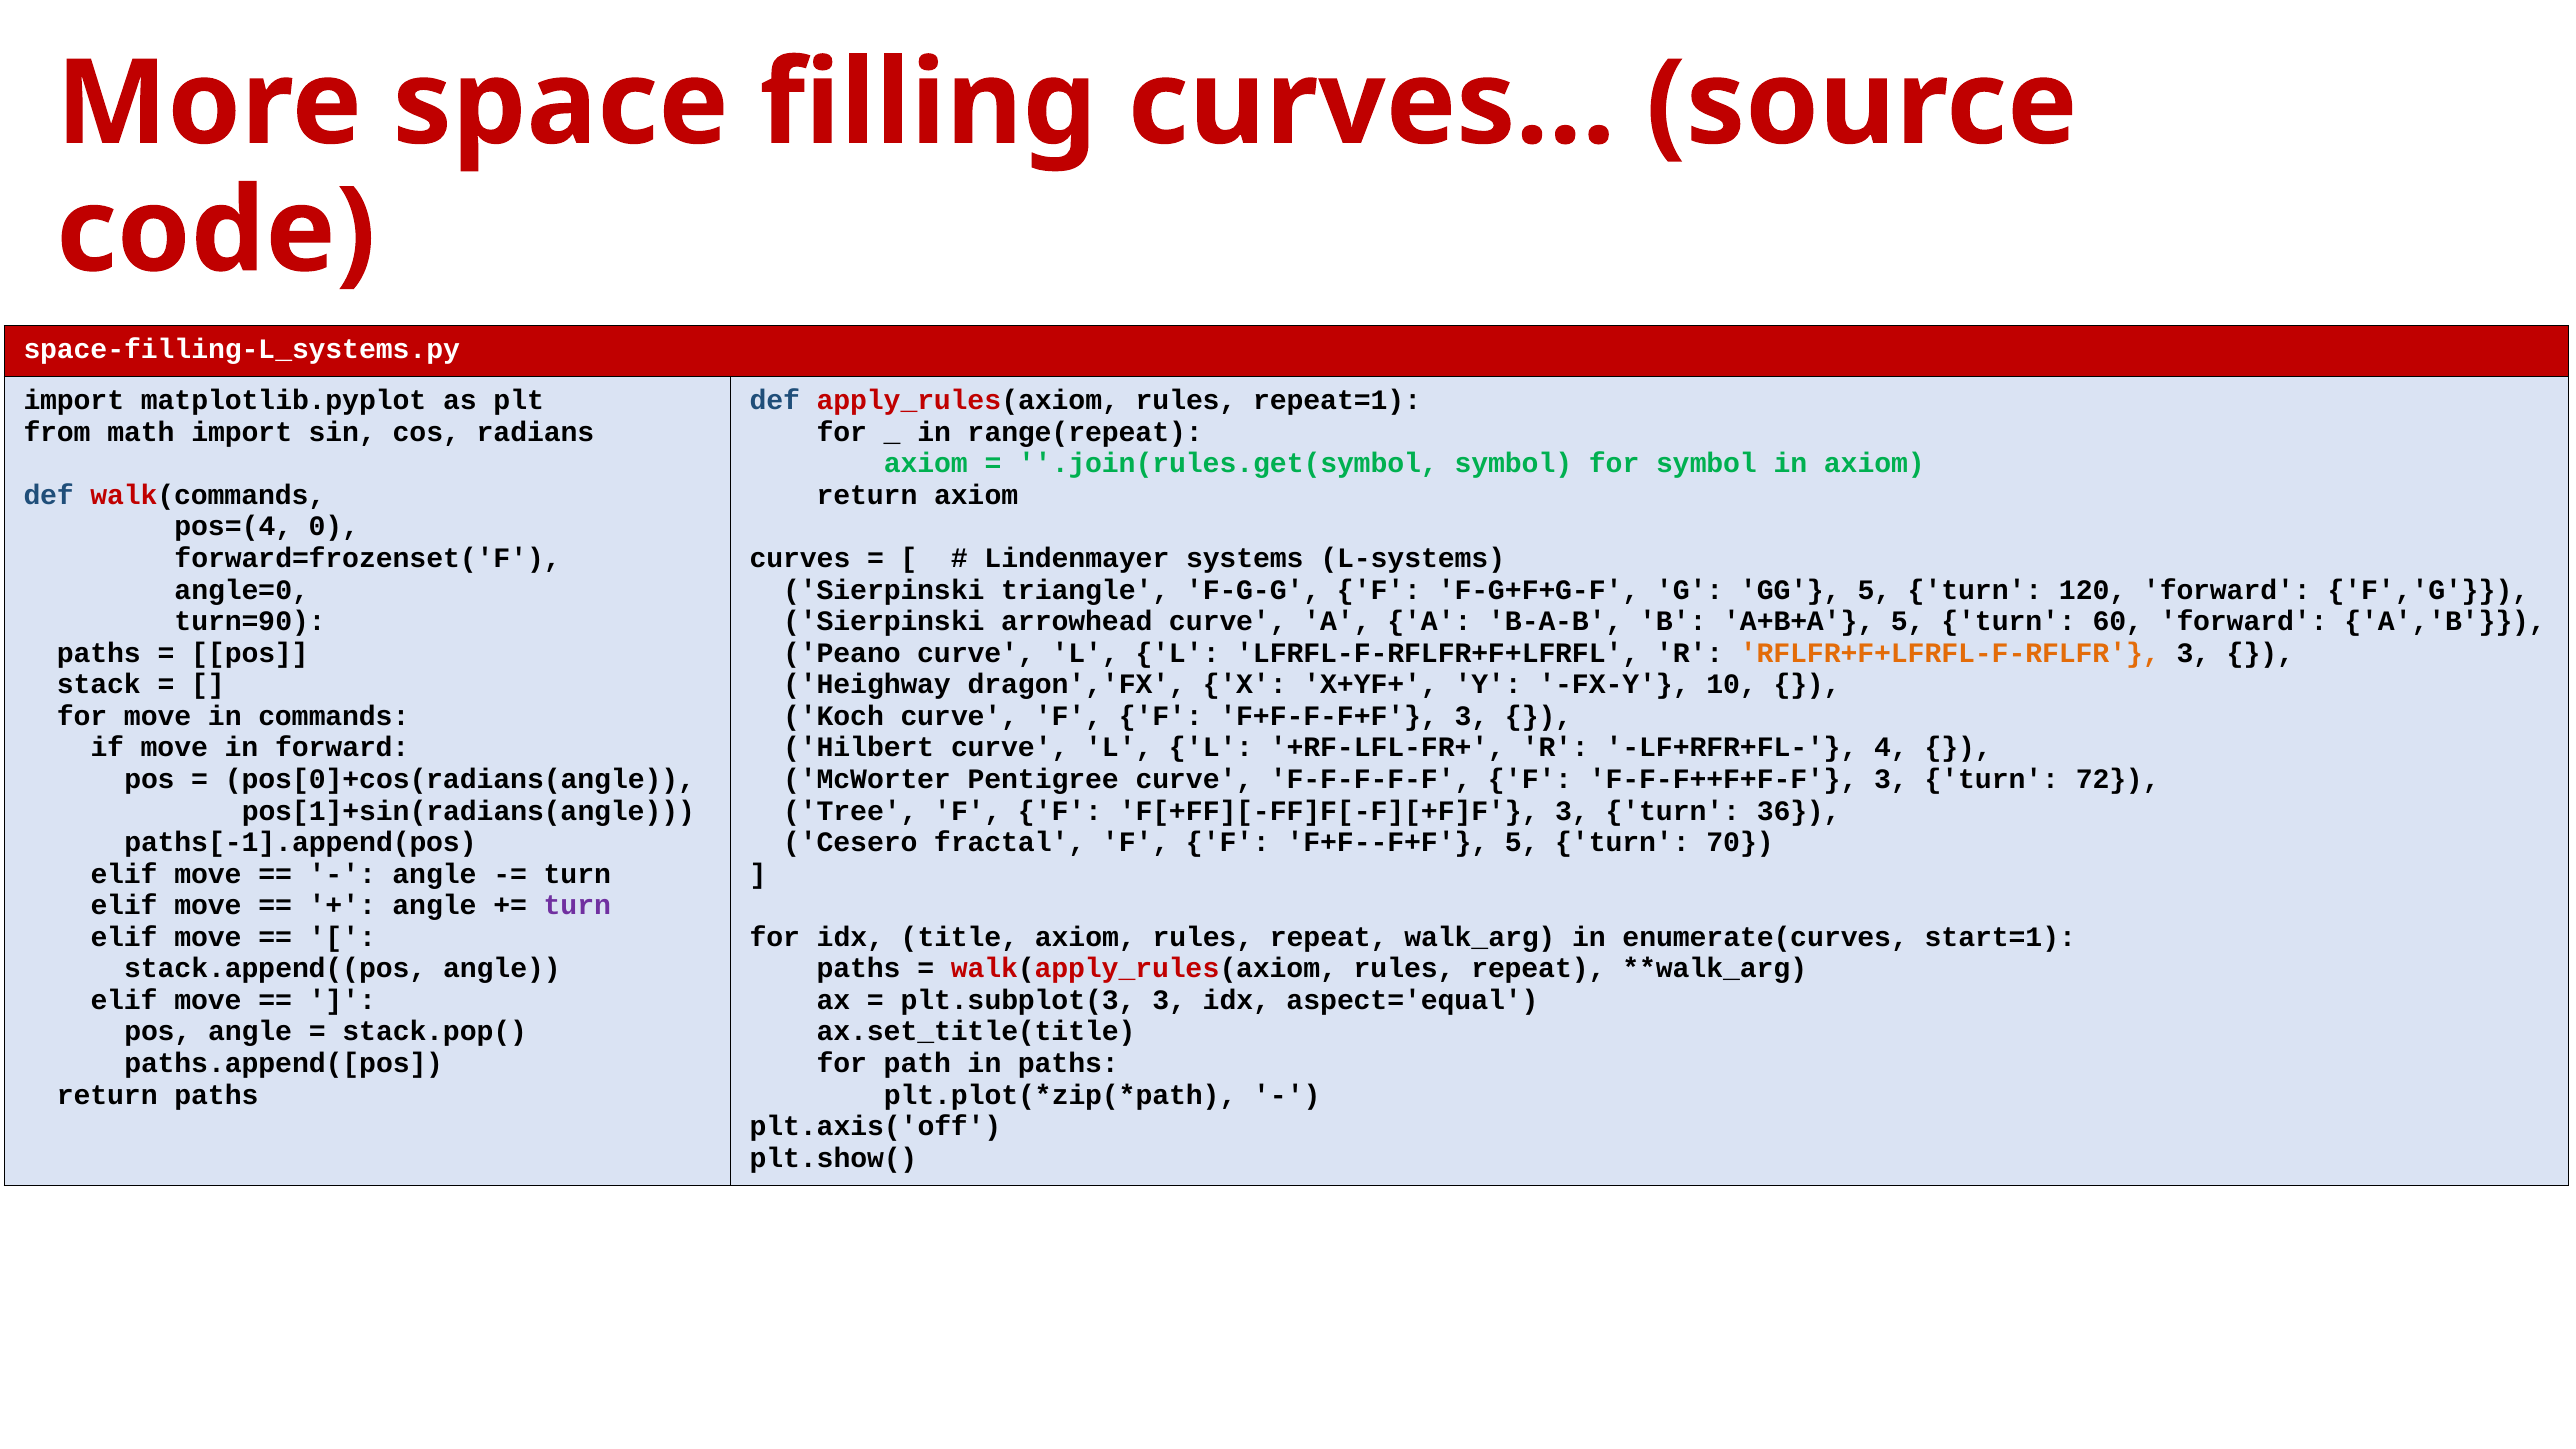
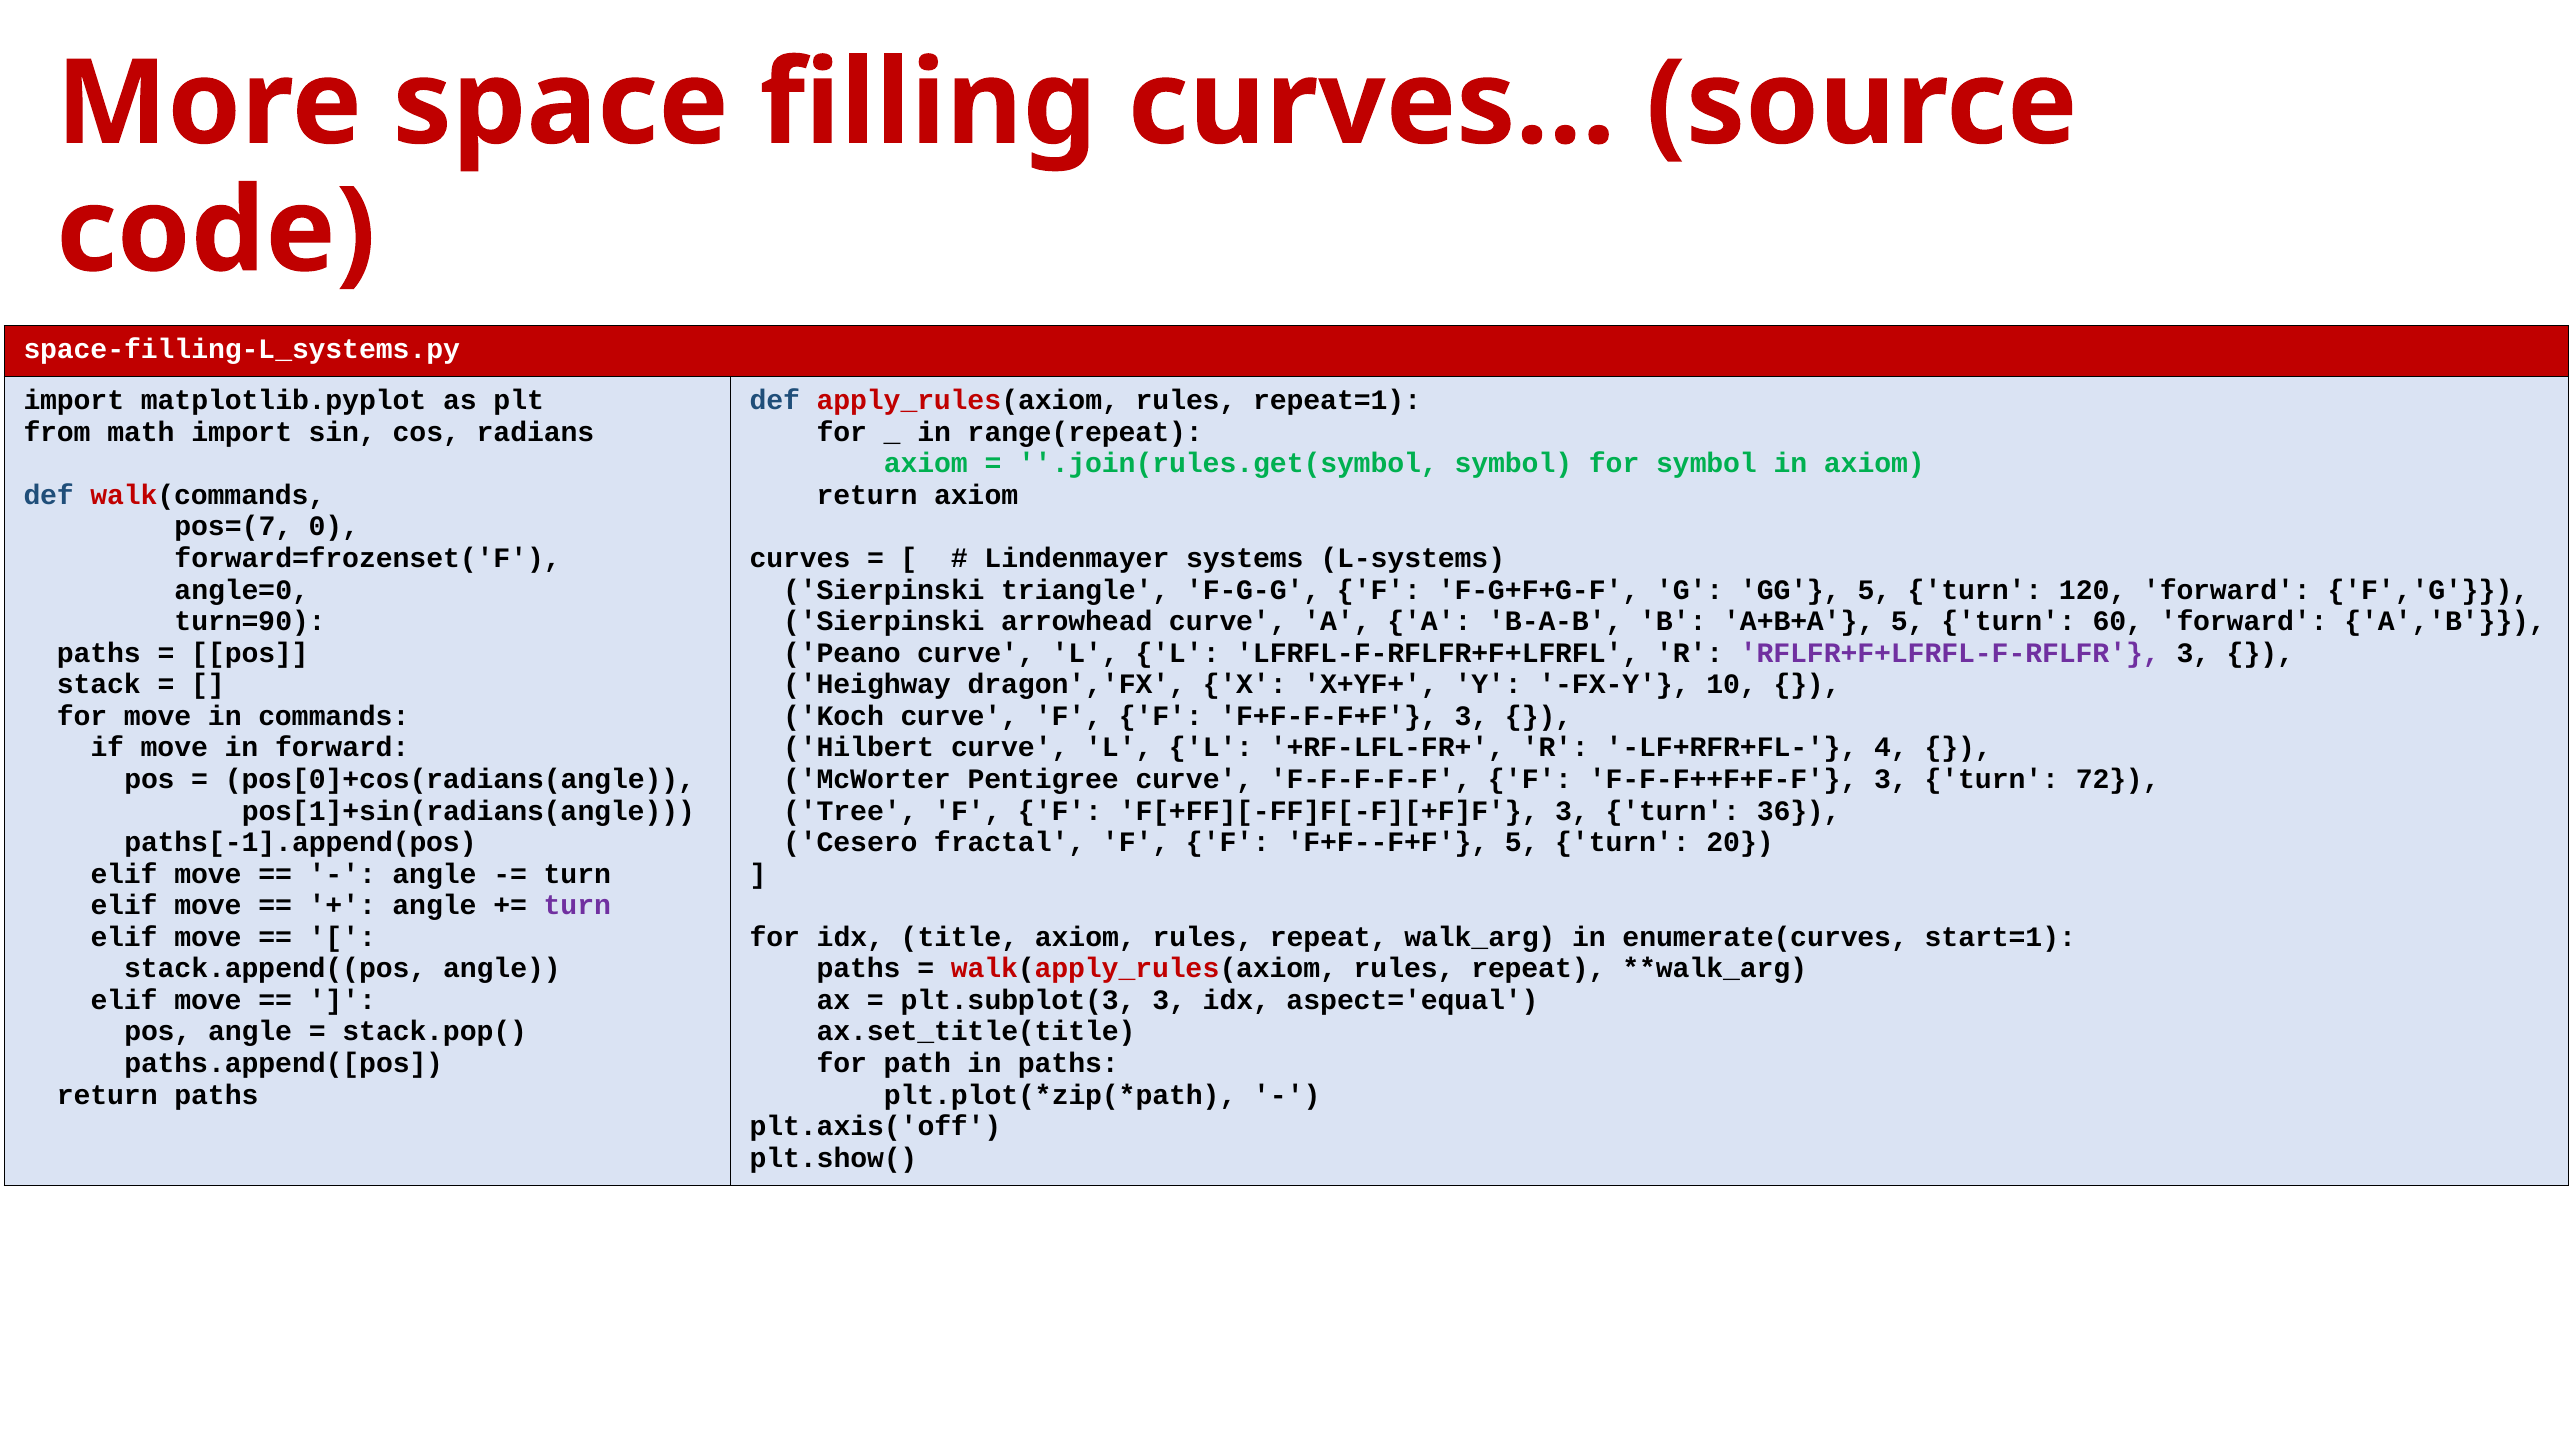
pos=(4: pos=(4 -> pos=(7 (233, 527)
RFLFR+F+LFRFL-F-RFLFR colour: orange -> purple (1950, 653)
70: 70 -> 20 (1740, 842)
